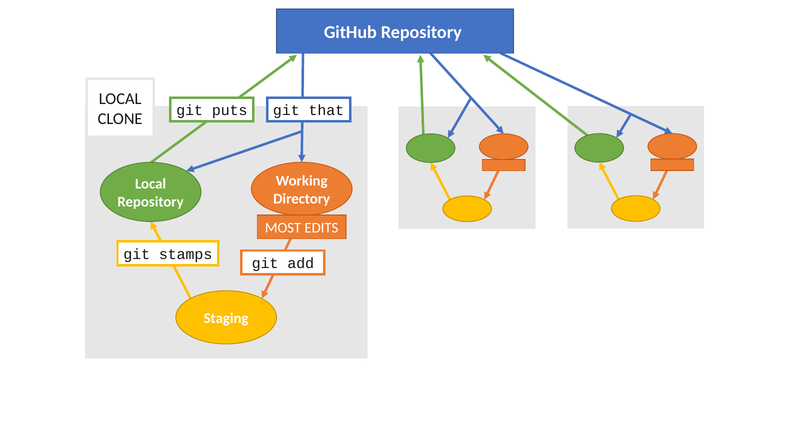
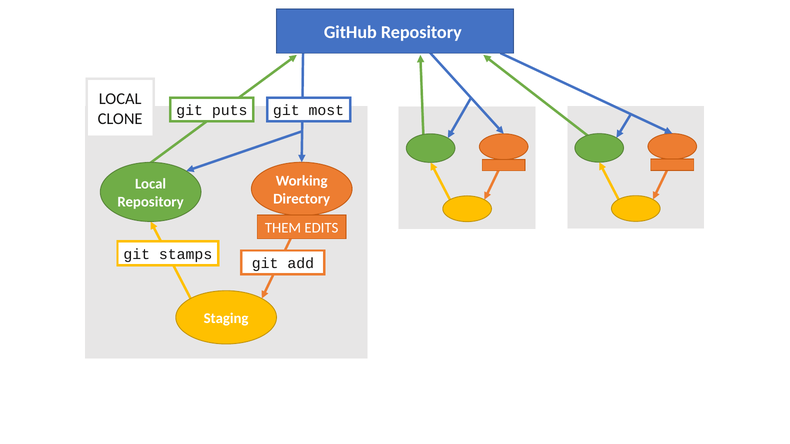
that: that -> most (326, 111)
MOST: MOST -> THEM (283, 228)
